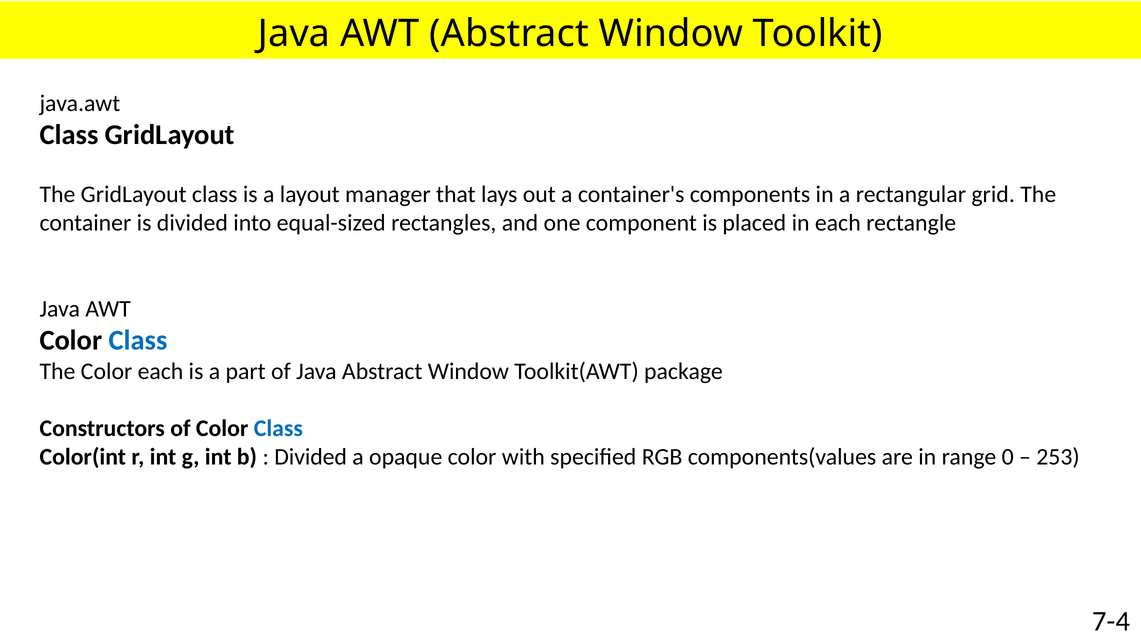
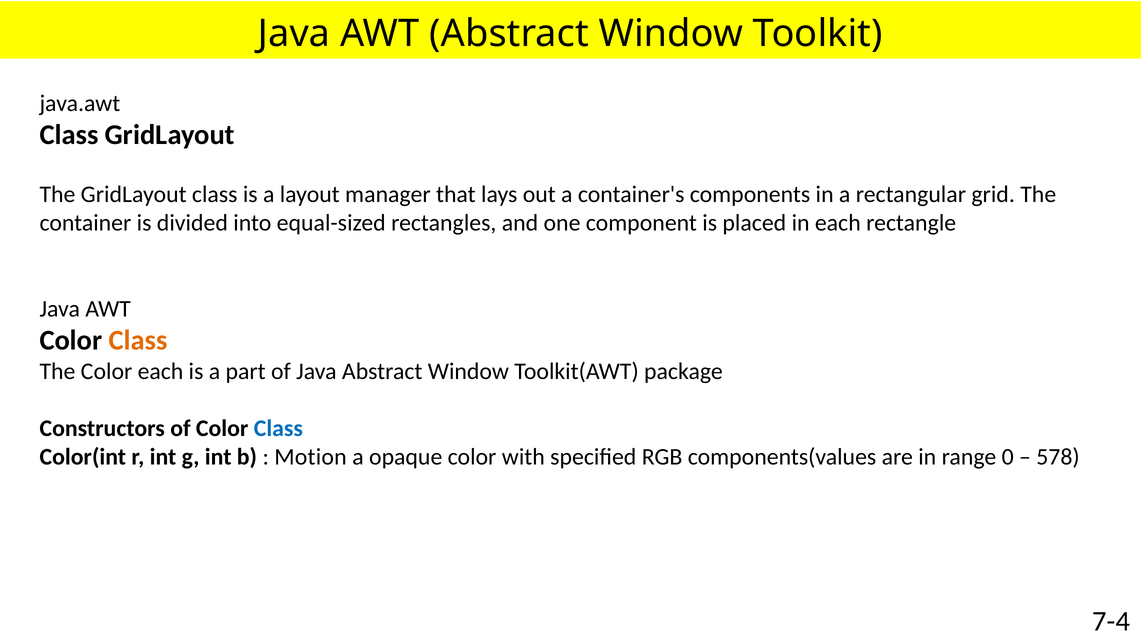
Class colour: blue -> orange (138, 340)
Divided: Divided -> Motion (310, 457)
253: 253 -> 578 (1058, 457)
